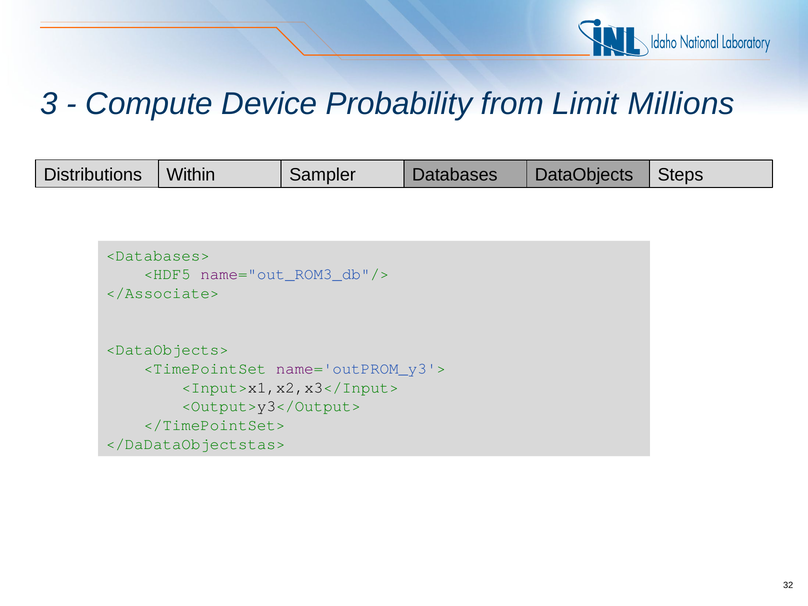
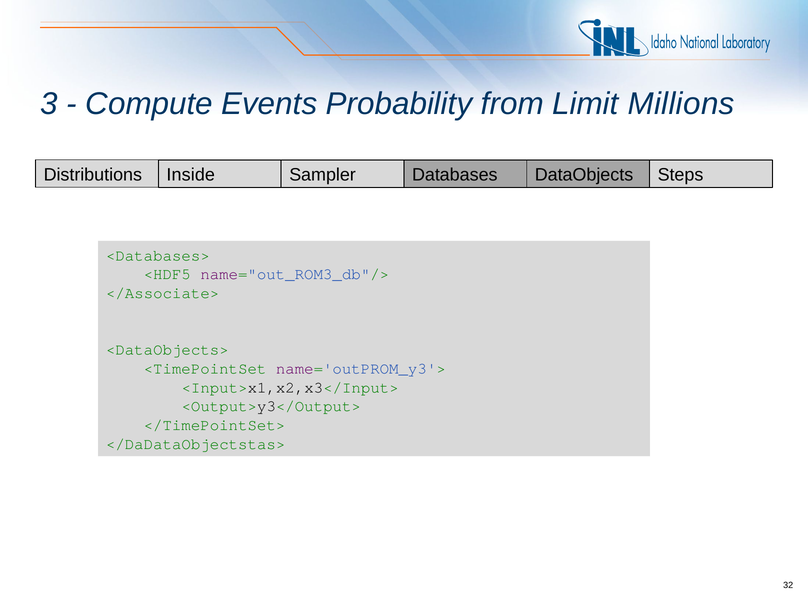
Device: Device -> Events (269, 104)
Within: Within -> Inside (191, 175)
